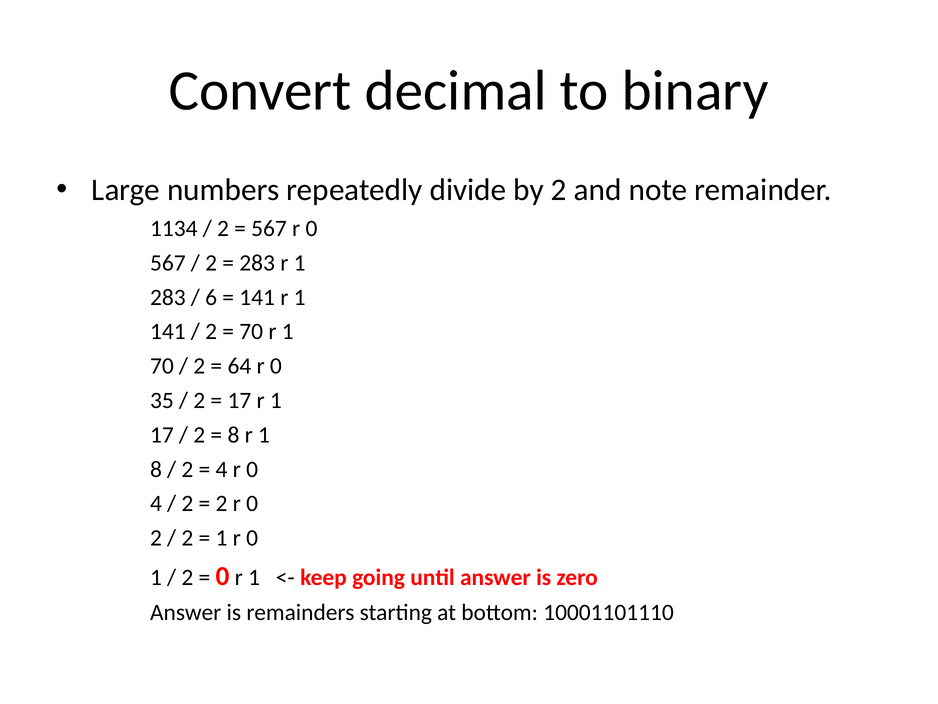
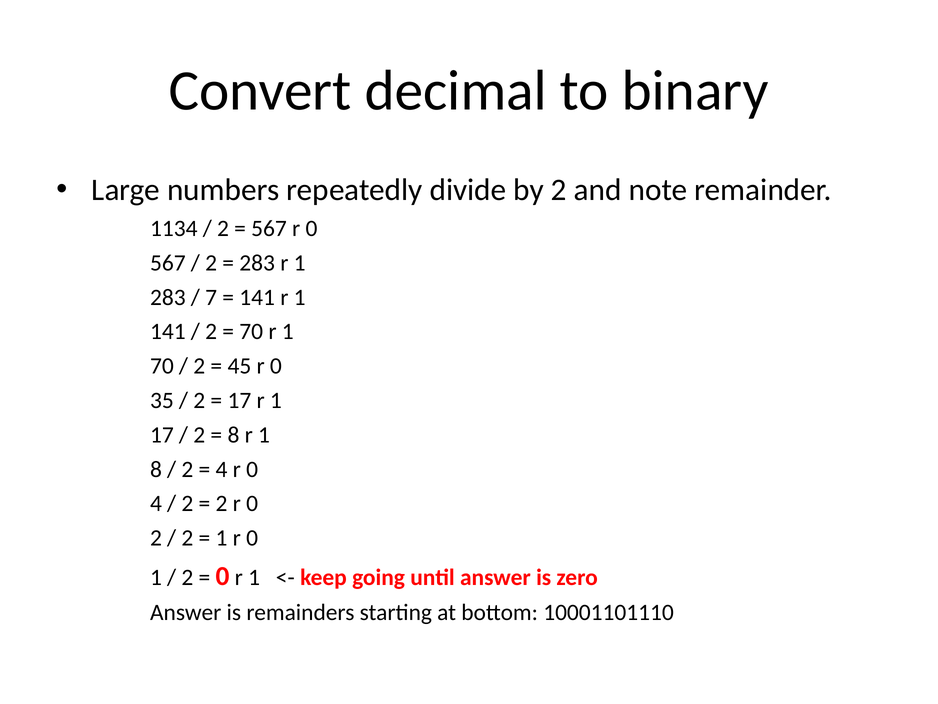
6: 6 -> 7 (211, 297)
64: 64 -> 45 (239, 366)
